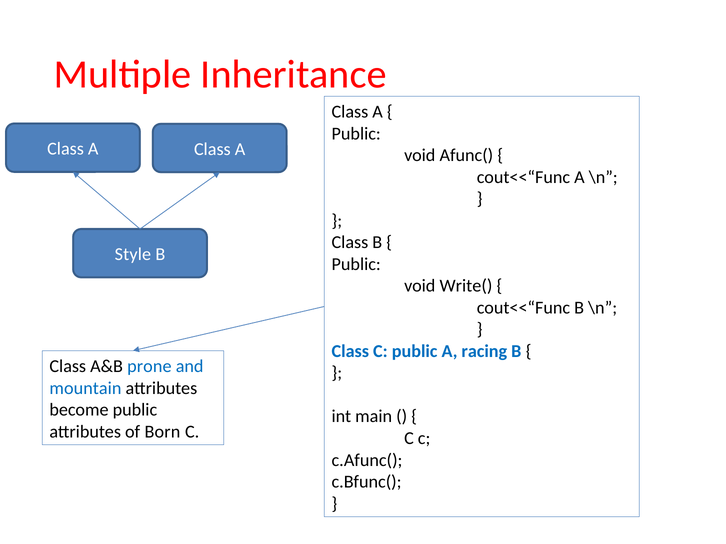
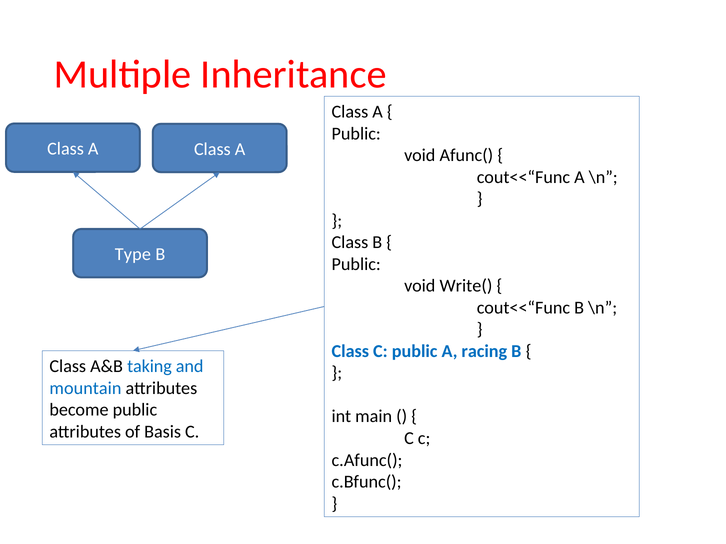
Style: Style -> Type (133, 255)
prone: prone -> taking (149, 367)
Born: Born -> Basis (163, 432)
